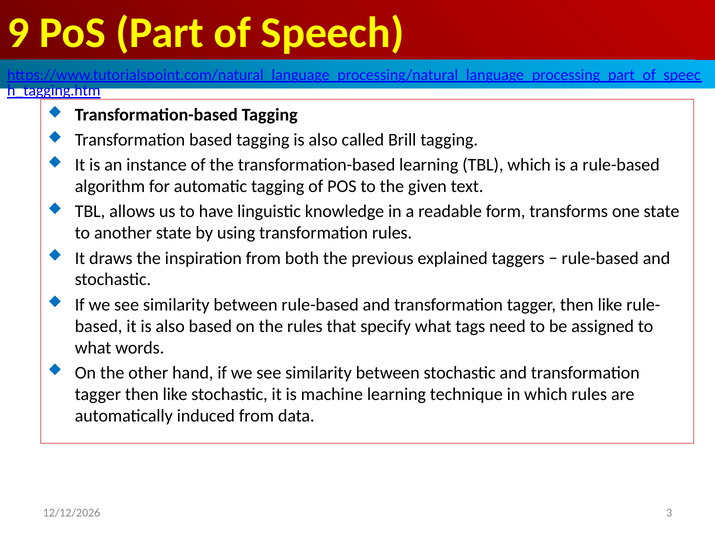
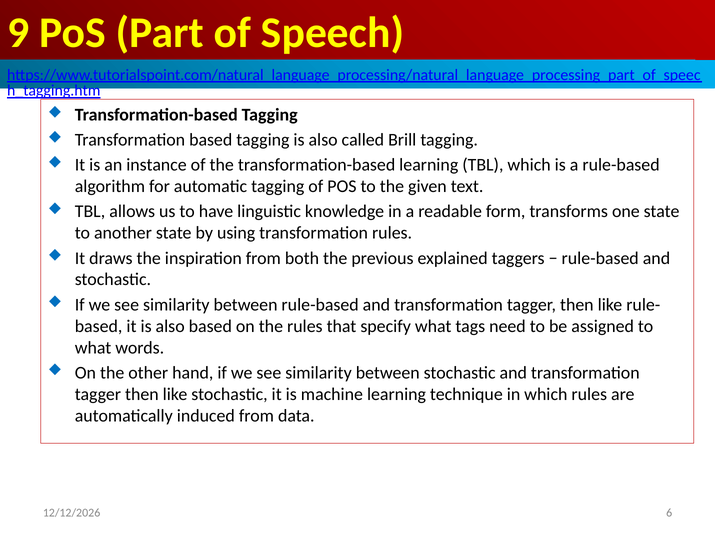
3: 3 -> 6 (669, 512)
